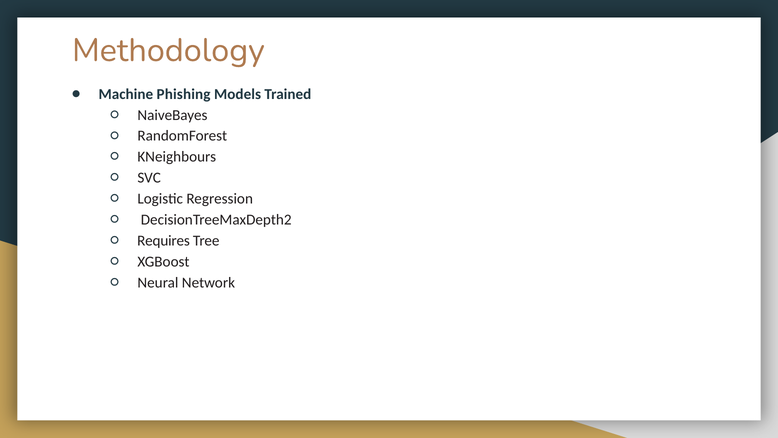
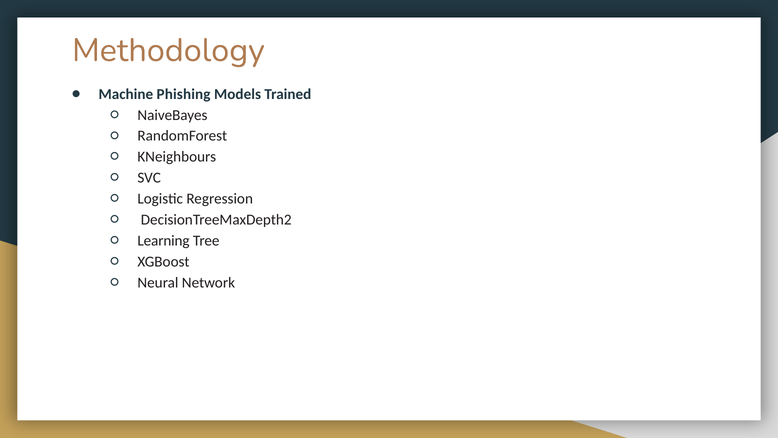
Requires: Requires -> Learning (164, 240)
